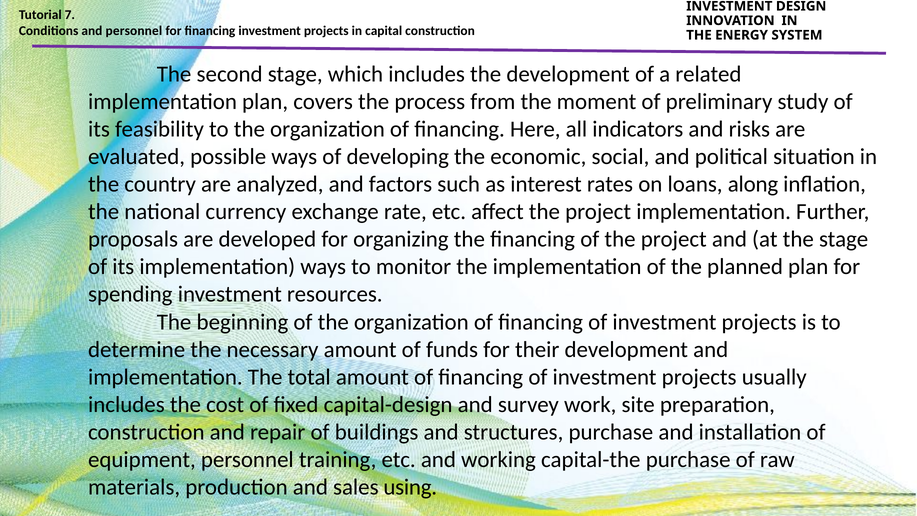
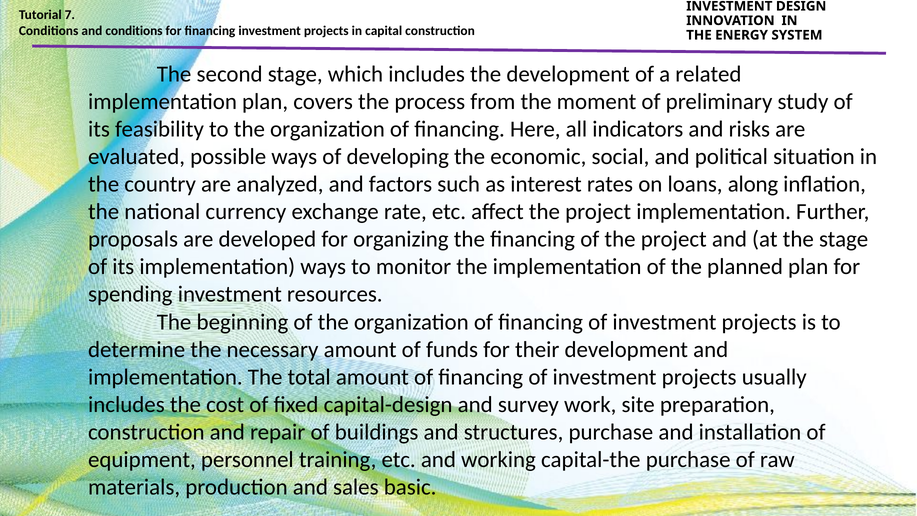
and personnel: personnel -> conditions (134, 31)
using: using -> basic (410, 487)
